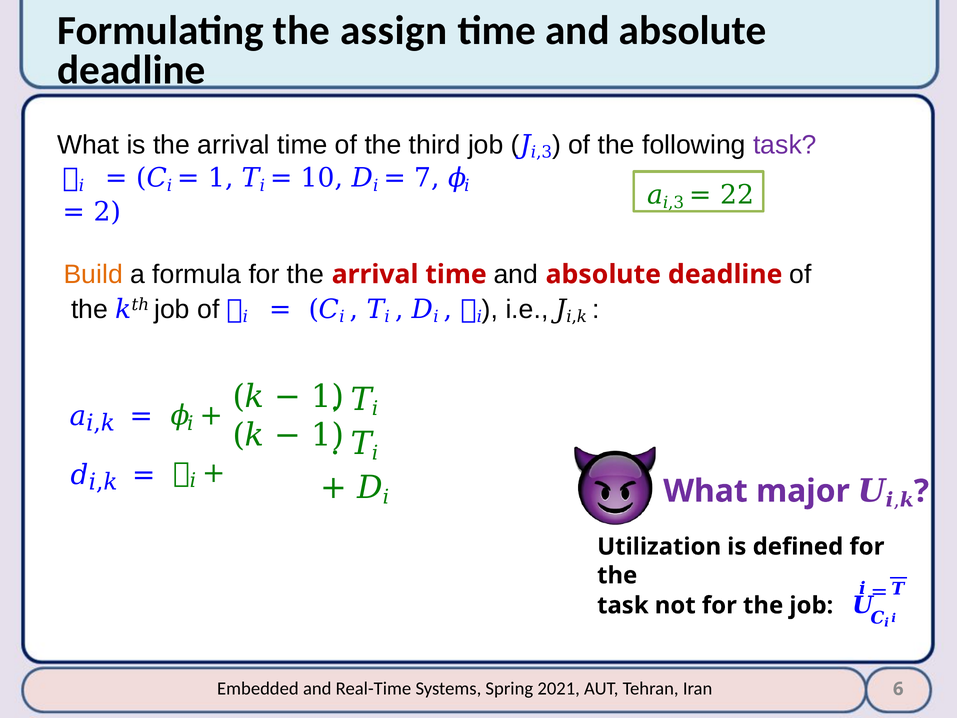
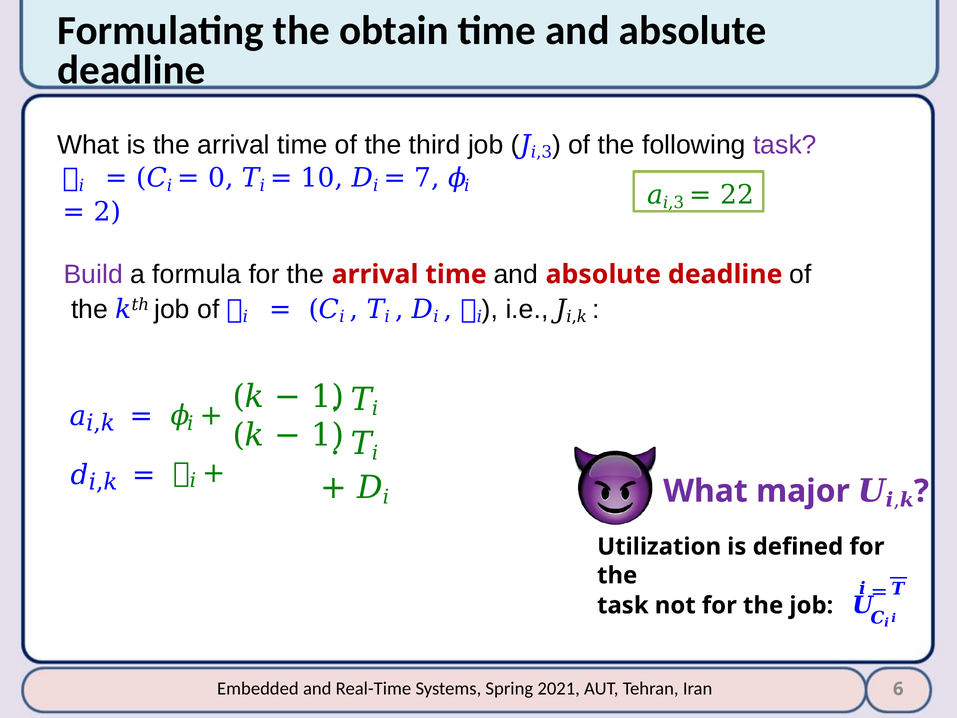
assign: assign -> obtain (394, 31)
1: 1 -> 0 (221, 178)
Build colour: orange -> purple (93, 274)
